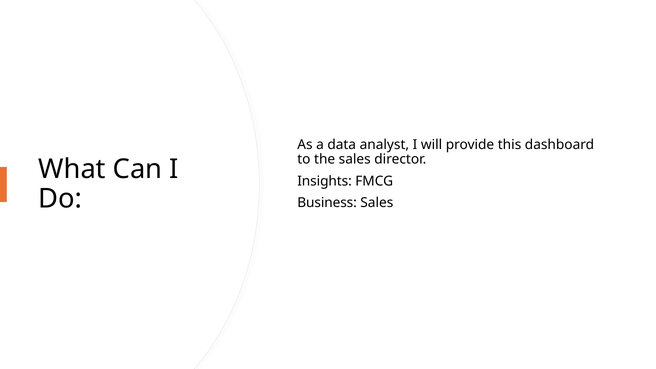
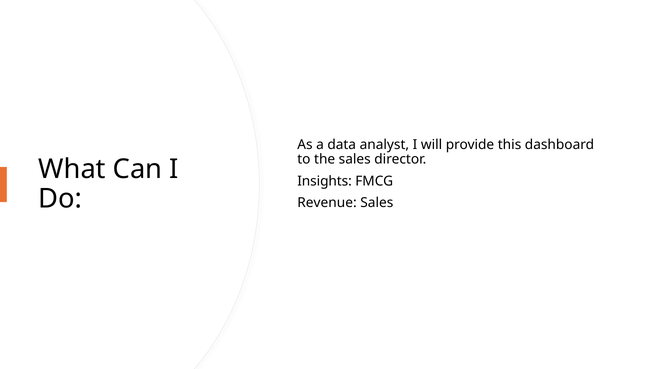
Business: Business -> Revenue (327, 203)
